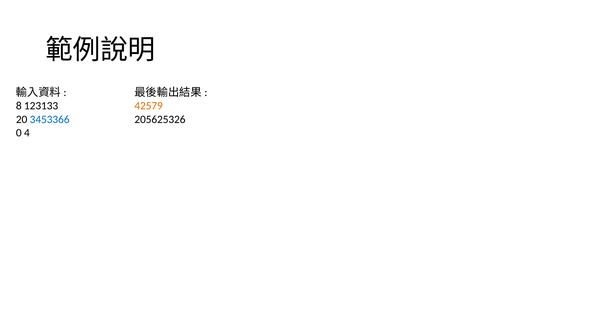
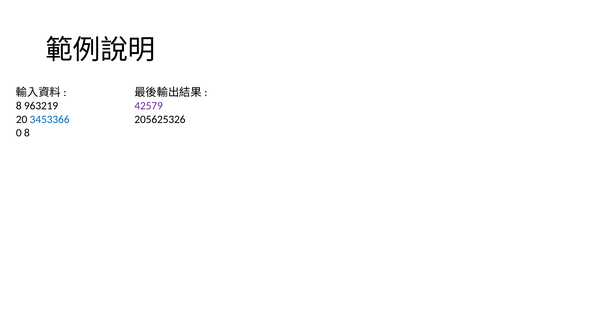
123133: 123133 -> 963219 (41, 106)
42579 colour: orange -> purple (149, 106)
0 4: 4 -> 8 (27, 133)
